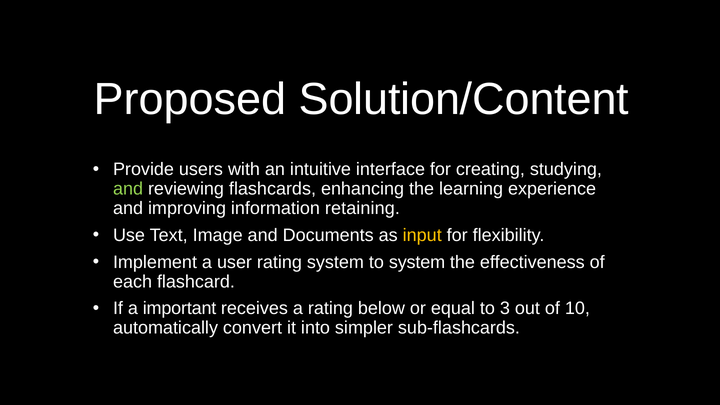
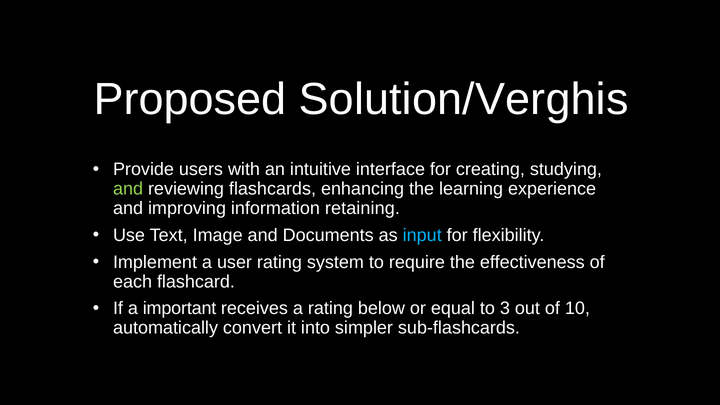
Solution/Content: Solution/Content -> Solution/Verghis (464, 100)
input colour: yellow -> light blue (422, 235)
to system: system -> require (417, 262)
